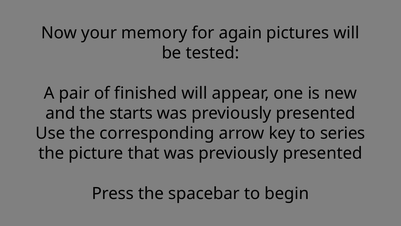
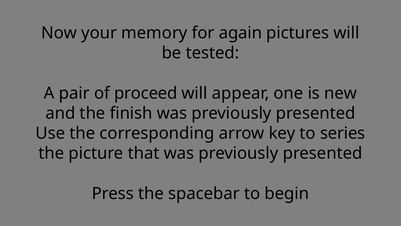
finished: finished -> proceed (146, 93)
starts: starts -> finish (131, 113)
